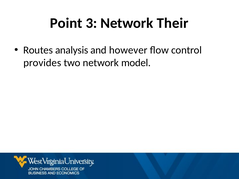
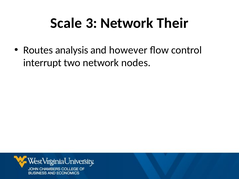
Point: Point -> Scale (66, 23)
provides: provides -> interrupt (42, 63)
model: model -> nodes (136, 63)
